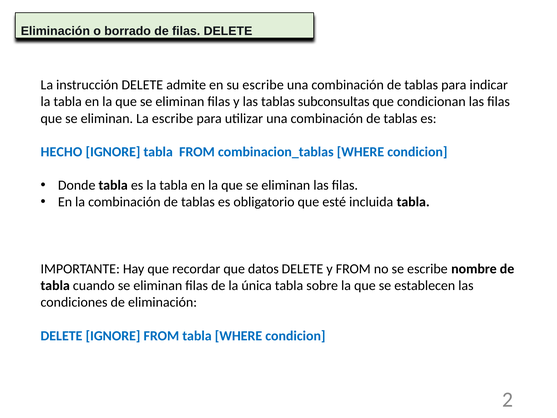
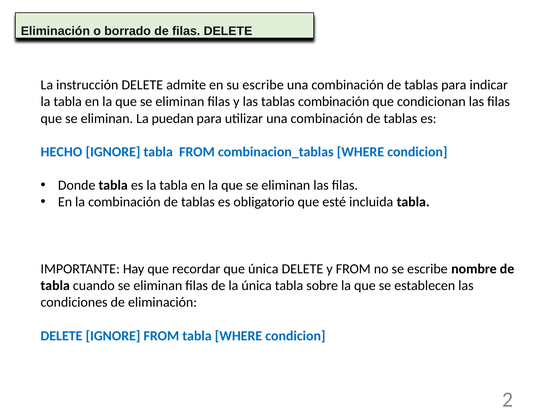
tablas subconsultas: subconsultas -> combinación (334, 102)
La escribe: escribe -> puedan (173, 118)
que datos: datos -> única (263, 269)
